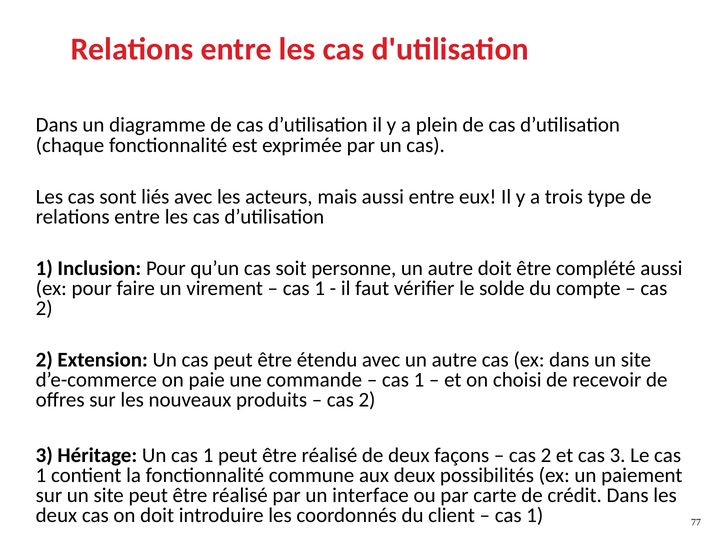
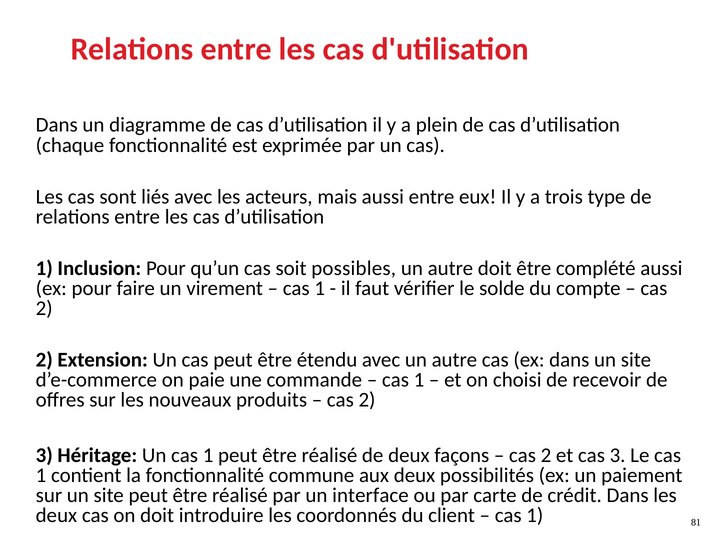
personne: personne -> possibles (354, 268)
77: 77 -> 81 (696, 523)
